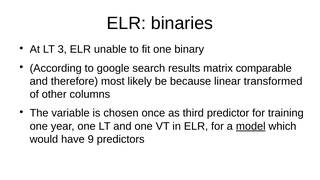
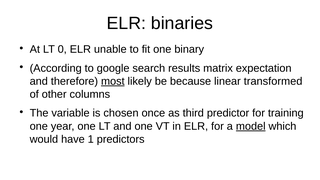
3: 3 -> 0 (62, 49)
comparable: comparable -> expectation (264, 68)
most underline: none -> present (113, 81)
9: 9 -> 1 (91, 139)
